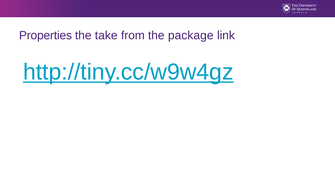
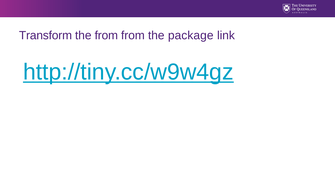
Properties: Properties -> Transform (45, 35)
the take: take -> from (106, 35)
